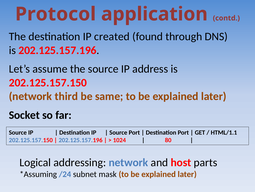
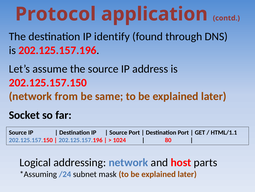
created: created -> identify (112, 36)
third: third -> from (66, 96)
